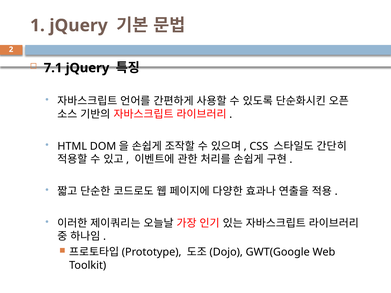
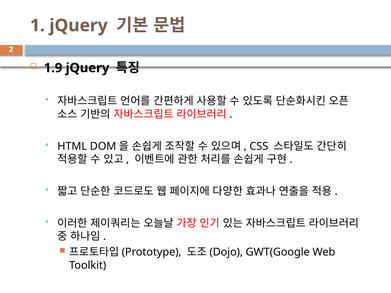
7.1: 7.1 -> 1.9 (53, 68)
